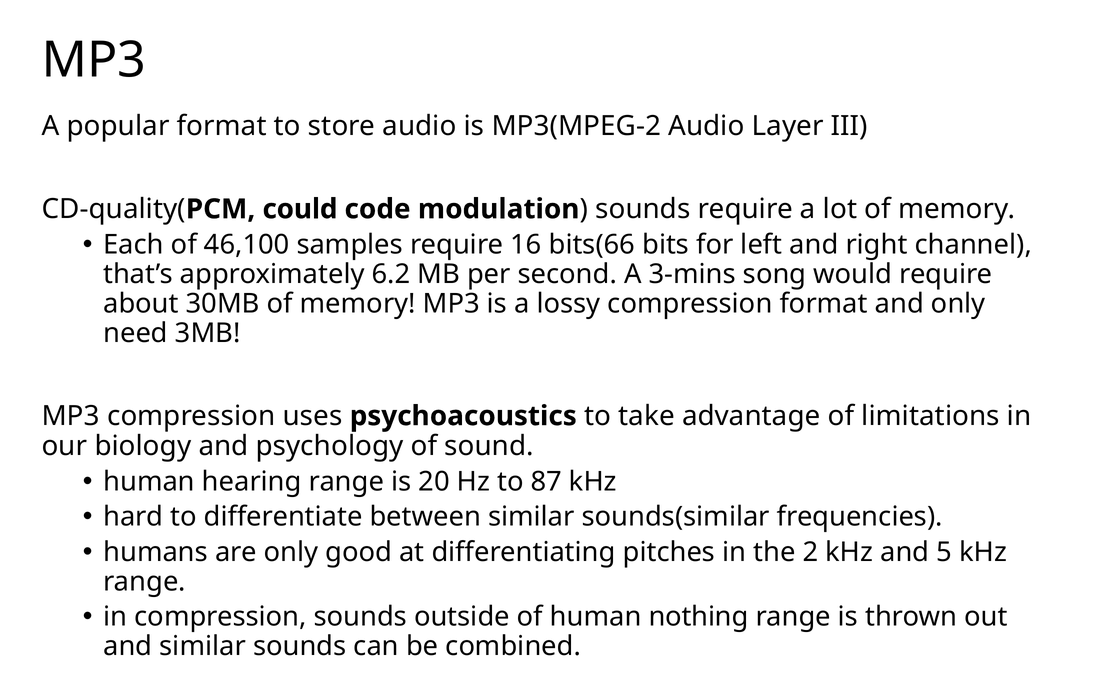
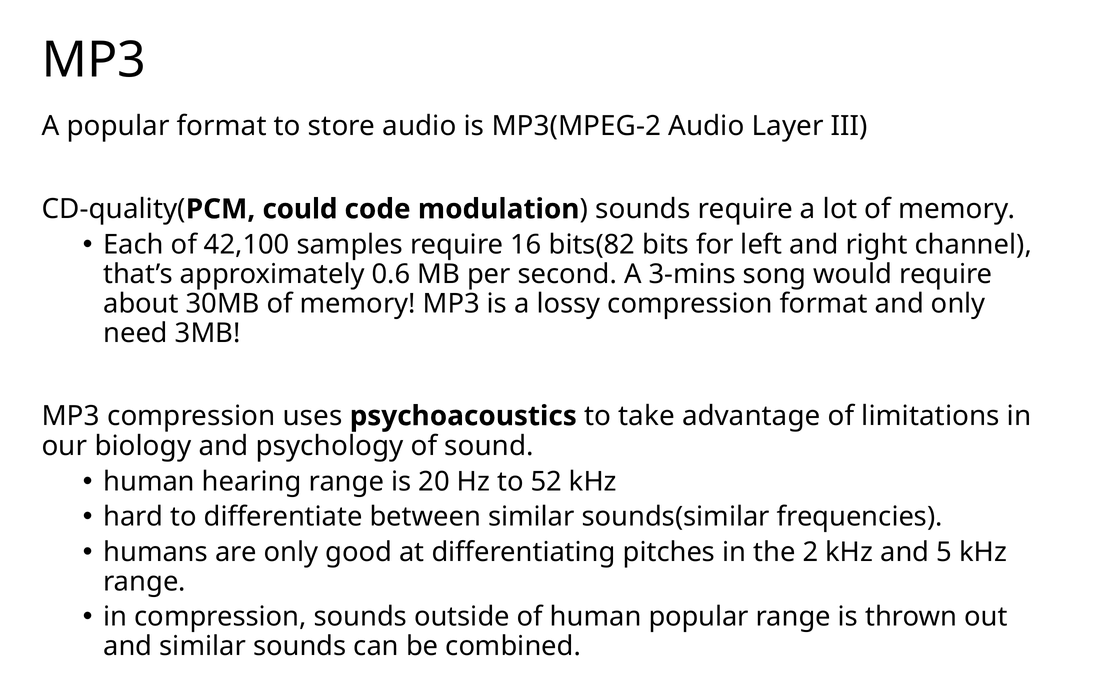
46,100: 46,100 -> 42,100 (247, 245)
bits(66: bits(66 -> bits(82 (592, 245)
6.2: 6.2 -> 0.6 (391, 274)
87: 87 -> 52 (546, 482)
human nothing: nothing -> popular (699, 617)
